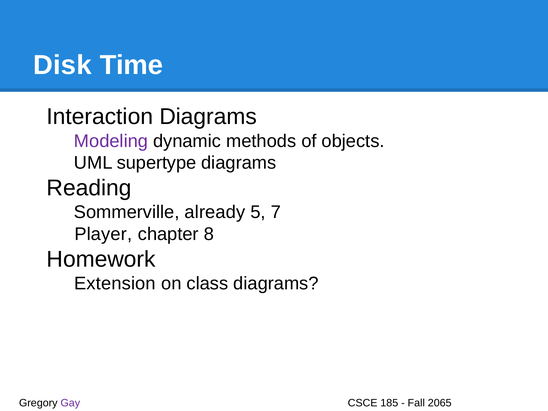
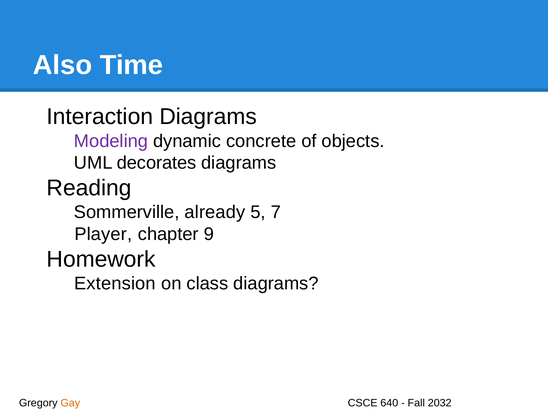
Disk: Disk -> Also (63, 65)
methods: methods -> concrete (261, 141)
supertype: supertype -> decorates (157, 163)
8: 8 -> 9 (209, 234)
Gay colour: purple -> orange (70, 403)
185: 185 -> 640 (389, 403)
2065: 2065 -> 2032 (440, 403)
